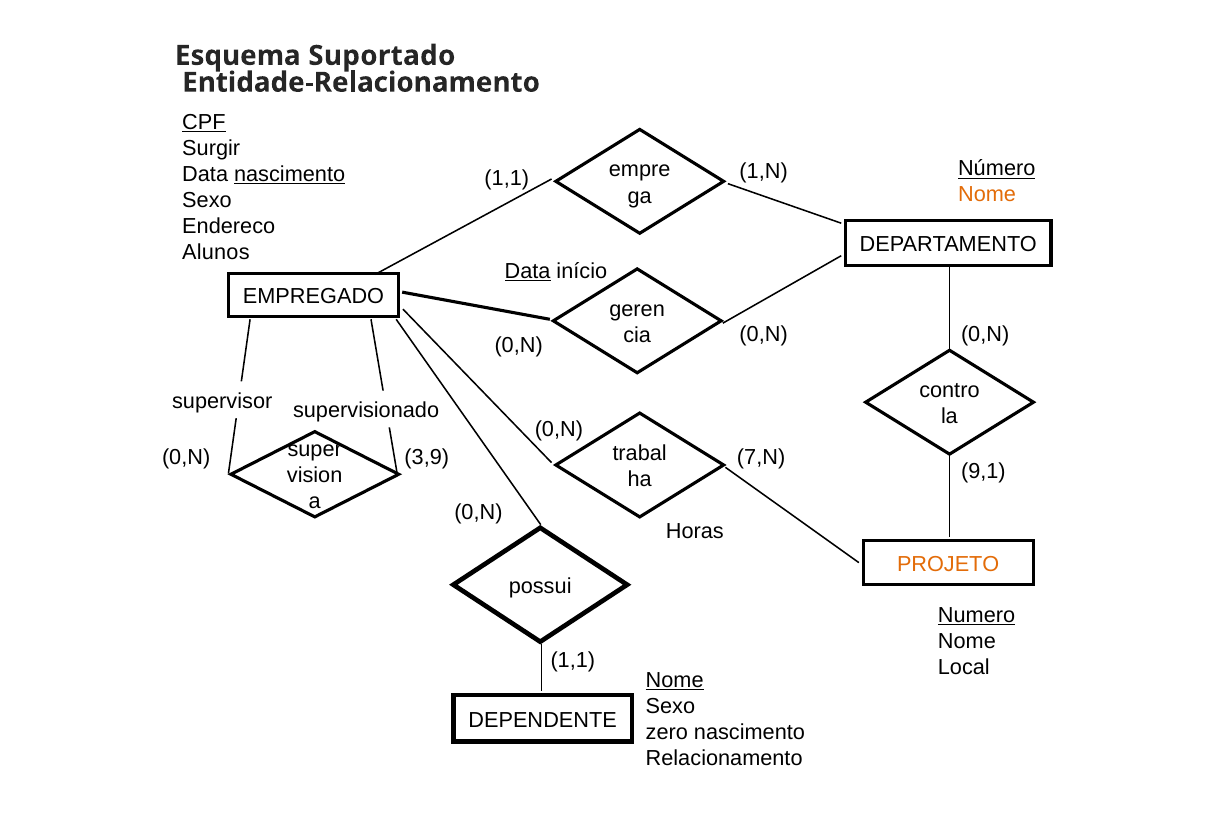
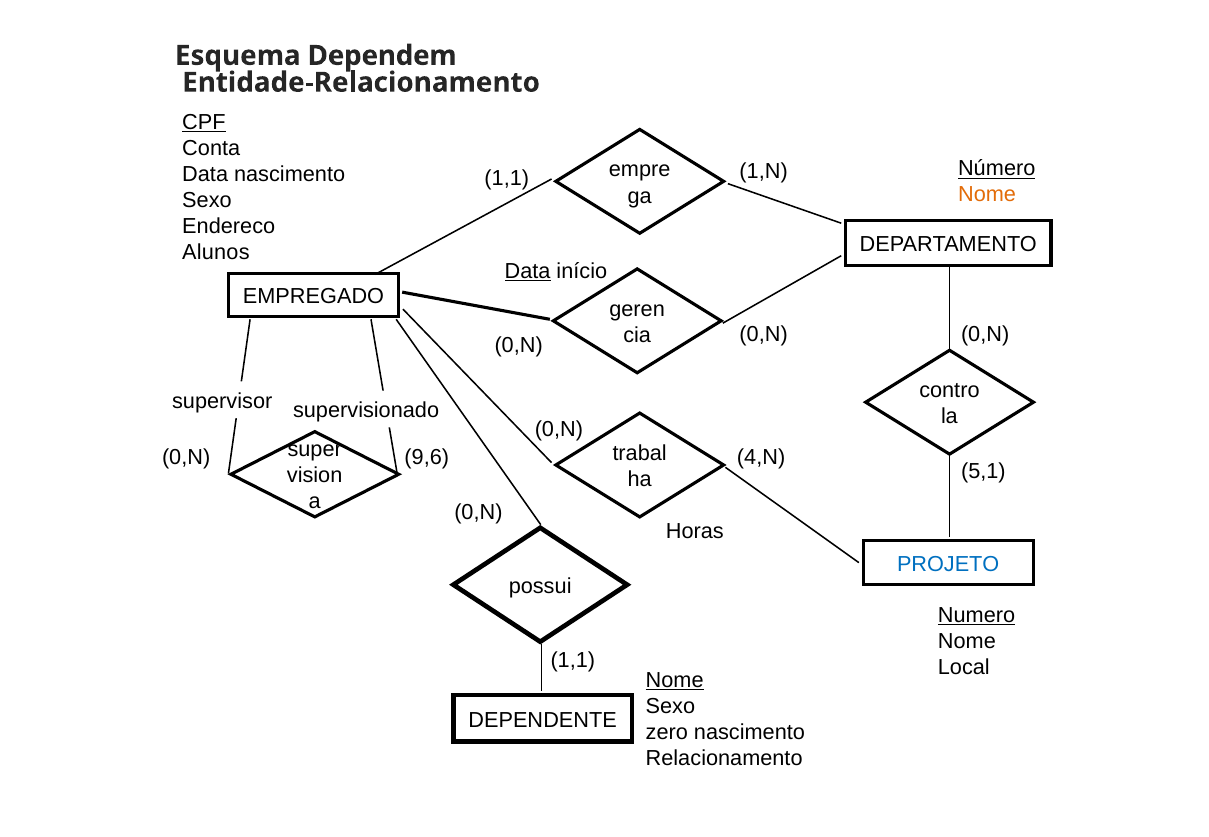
Suportado: Suportado -> Dependem (382, 56)
Surgir: Surgir -> Conta (211, 148)
nascimento underline: present -> none (290, 174)
3,9: 3,9 -> 9,6 (427, 458)
7,N: 7,N -> 4,N (761, 458)
9,1: 9,1 -> 5,1 (983, 472)
PROJETO colour: orange -> blue (948, 564)
